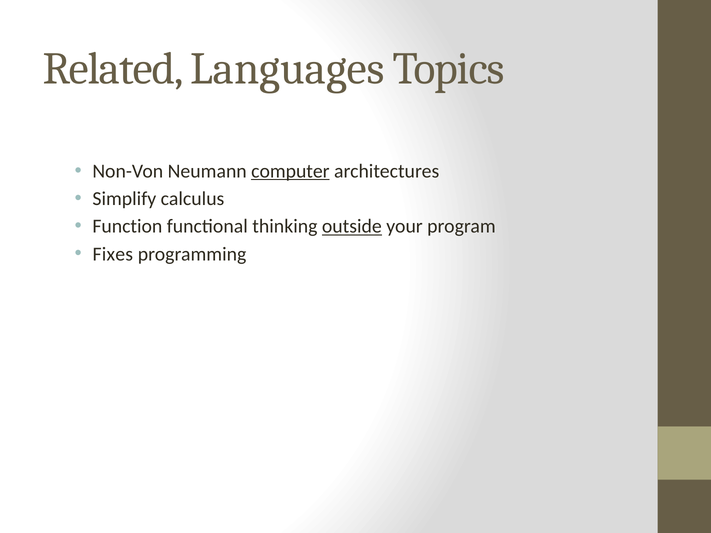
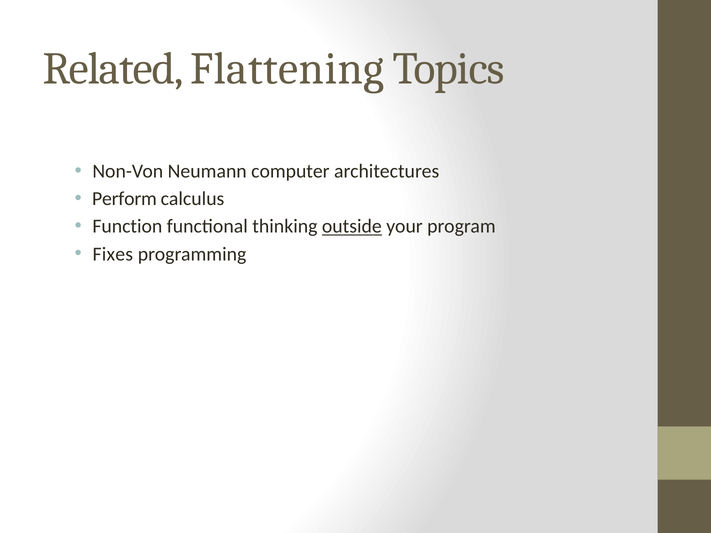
Languages: Languages -> Flattening (287, 69)
computer underline: present -> none (290, 171)
Simplify: Simplify -> Perform (124, 199)
